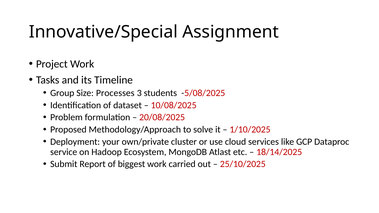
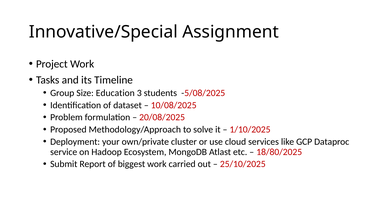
Processes: Processes -> Education (115, 93)
18/14/2025: 18/14/2025 -> 18/80/2025 (279, 152)
